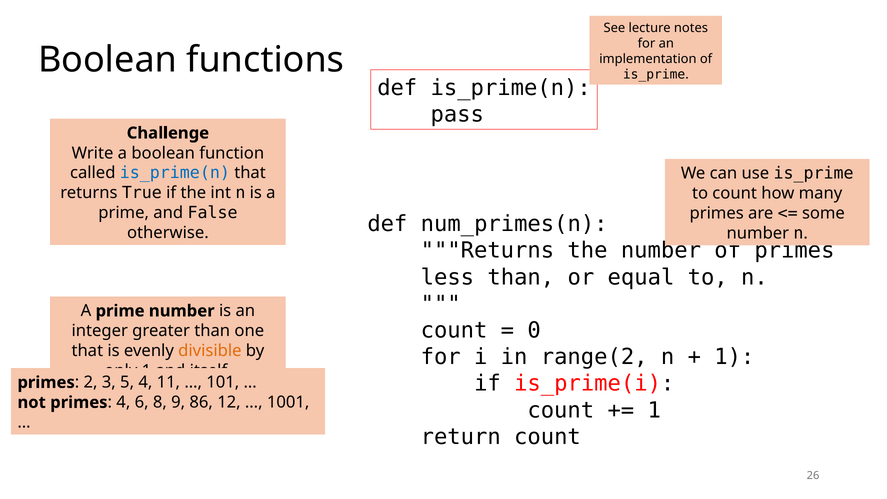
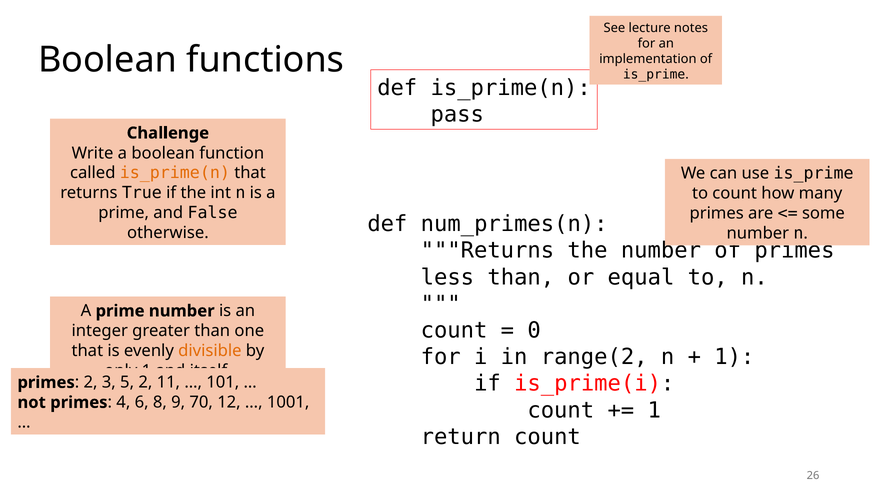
is_prime(n colour: blue -> orange (175, 173)
5 4: 4 -> 2 (145, 382)
86: 86 -> 70 (201, 402)
